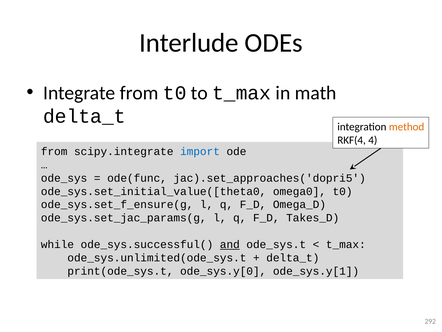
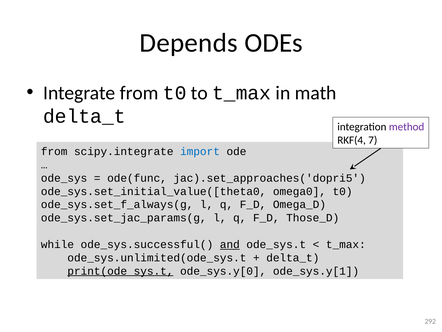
Interlude: Interlude -> Depends (189, 43)
method colour: orange -> purple (407, 127)
4: 4 -> 7 (373, 140)
ode_sys.set_f_ensure(g: ode_sys.set_f_ensure(g -> ode_sys.set_f_always(g (117, 204)
Takes_D: Takes_D -> Those_D (313, 218)
print(ode_sys.t underline: none -> present (120, 271)
